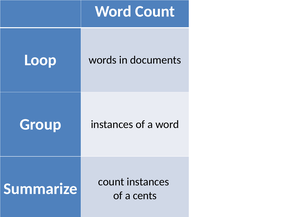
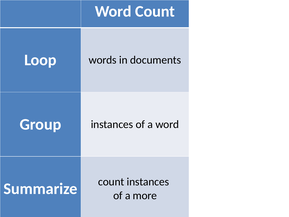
cents: cents -> more (145, 195)
